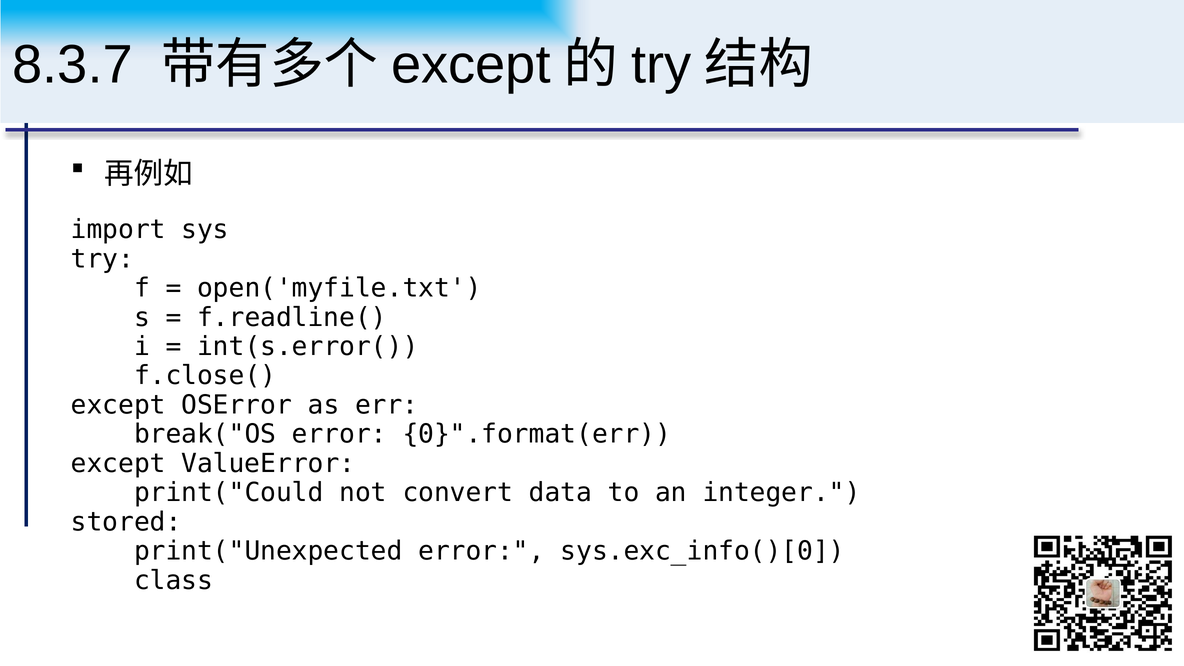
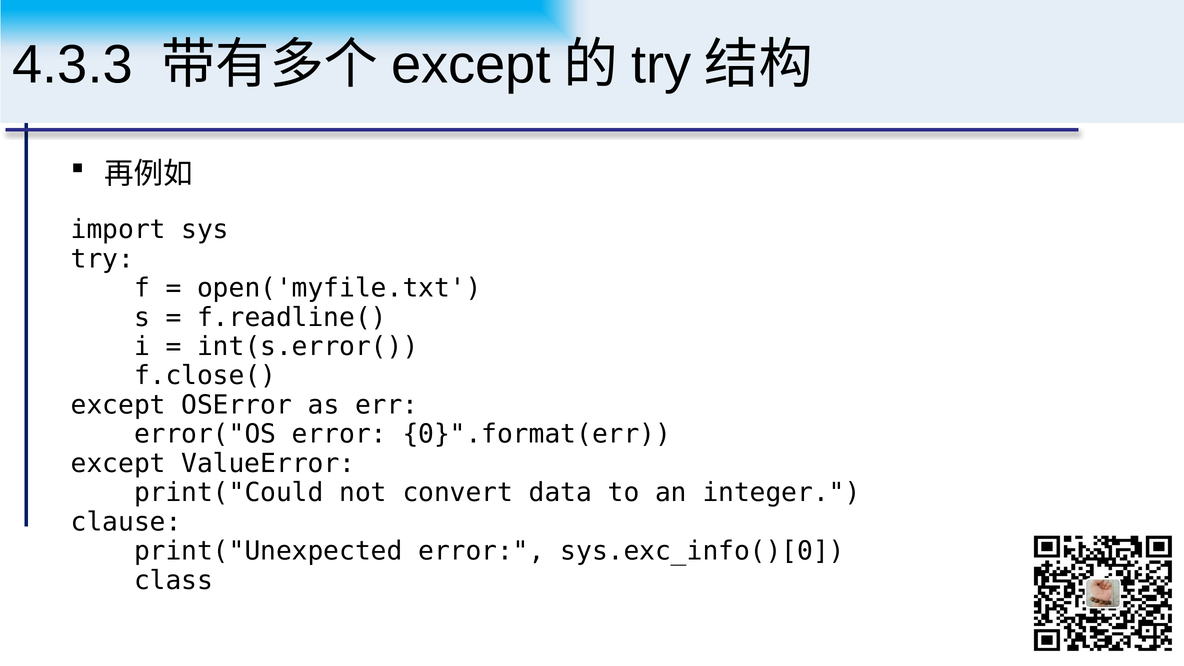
8.3.7: 8.3.7 -> 4.3.3 (72, 65)
break("OS: break("OS -> error("OS (205, 434)
stored: stored -> clause (126, 522)
